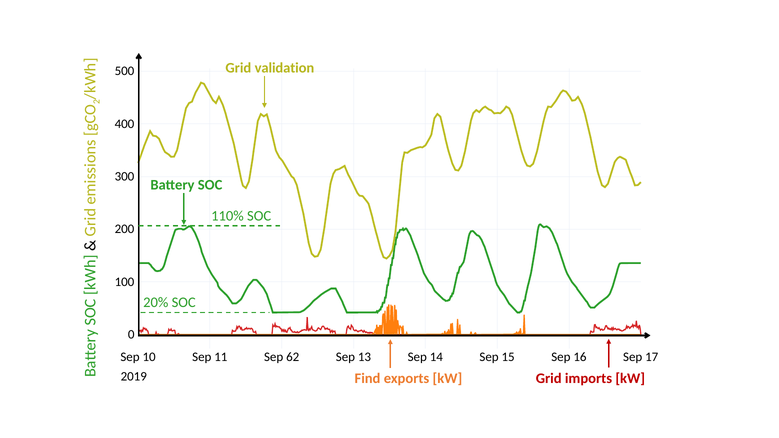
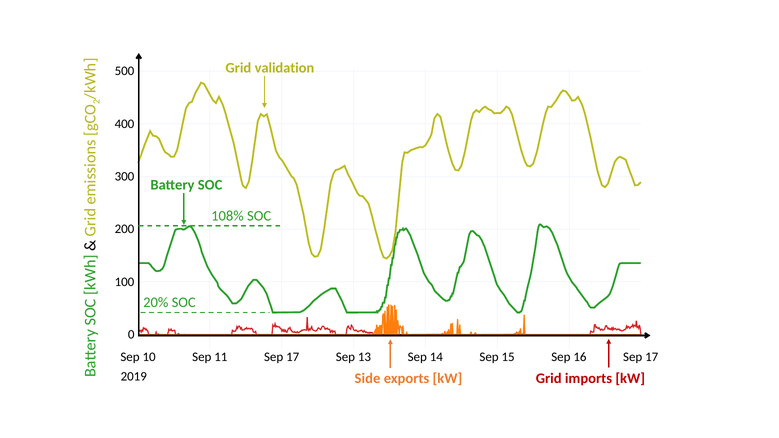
110%: 110% -> 108% (227, 216)
11 Sep 62: 62 -> 17 (293, 357)
Find: Find -> Side (367, 378)
